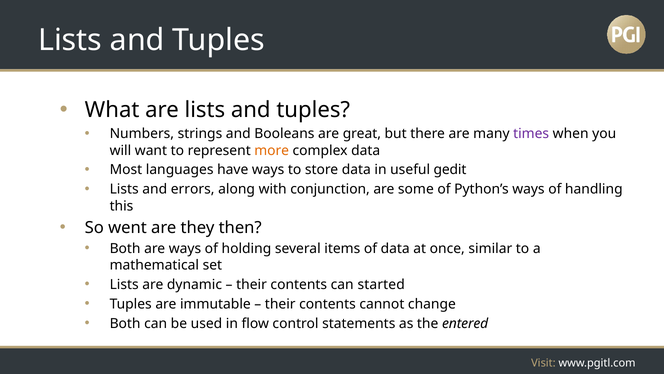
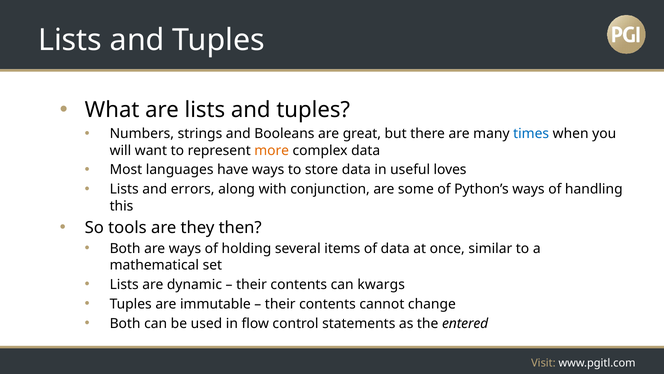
times colour: purple -> blue (531, 134)
gedit: gedit -> loves (450, 170)
went: went -> tools (127, 227)
started: started -> kwargs (381, 284)
